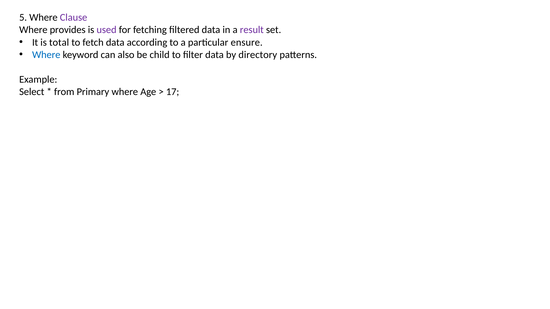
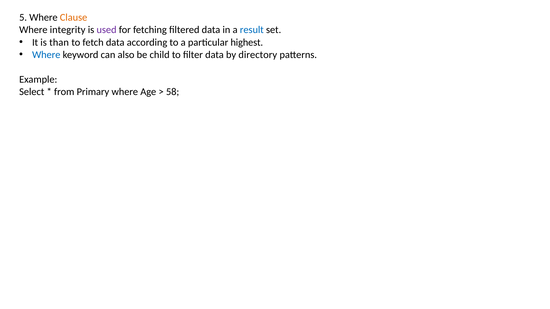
Clause colour: purple -> orange (74, 18)
provides: provides -> integrity (68, 30)
result colour: purple -> blue (252, 30)
total: total -> than (59, 42)
ensure: ensure -> highest (247, 42)
17: 17 -> 58 (173, 92)
